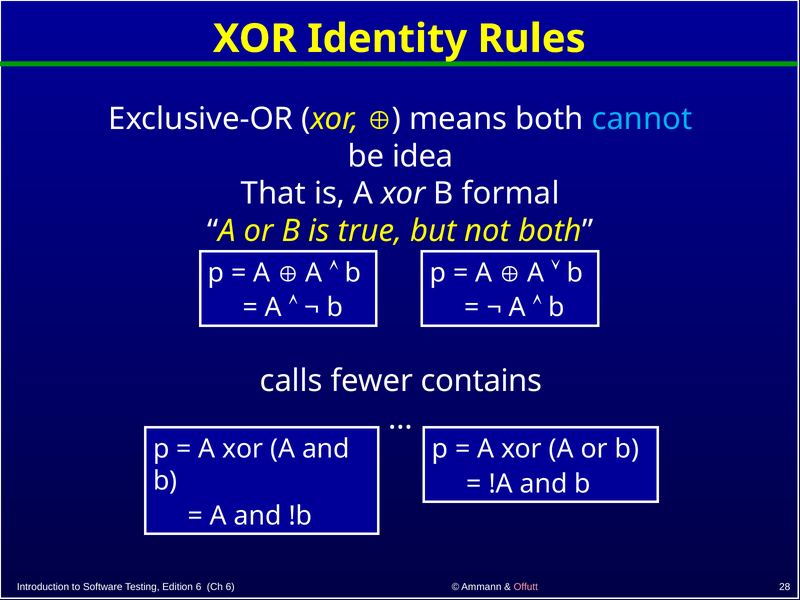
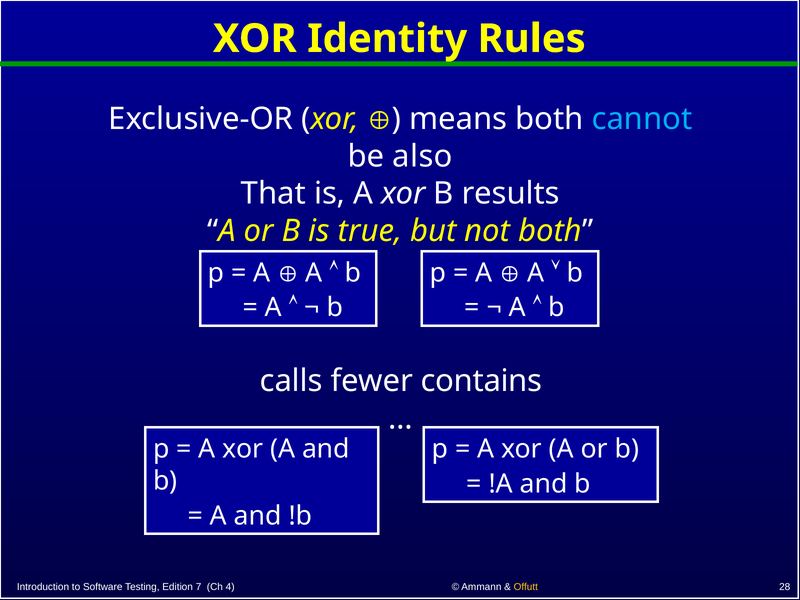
idea: idea -> also (422, 156)
formal: formal -> results (511, 194)
Edition 6: 6 -> 7 (199, 587)
Ch 6: 6 -> 4 (230, 587)
Offutt colour: pink -> yellow (526, 587)
